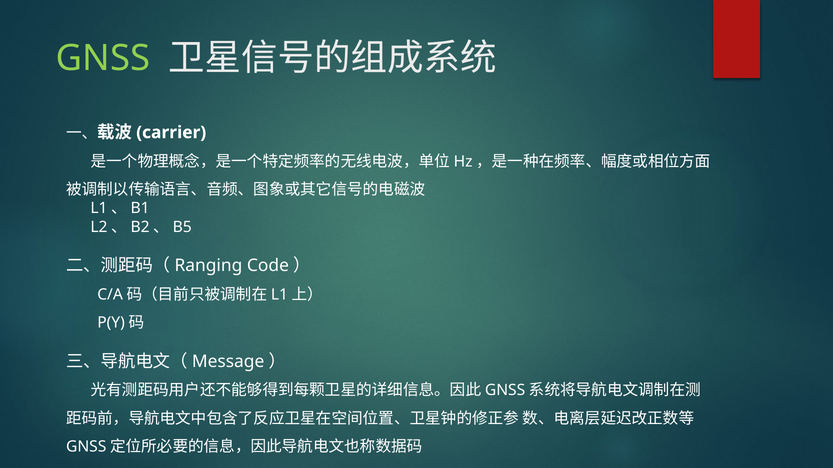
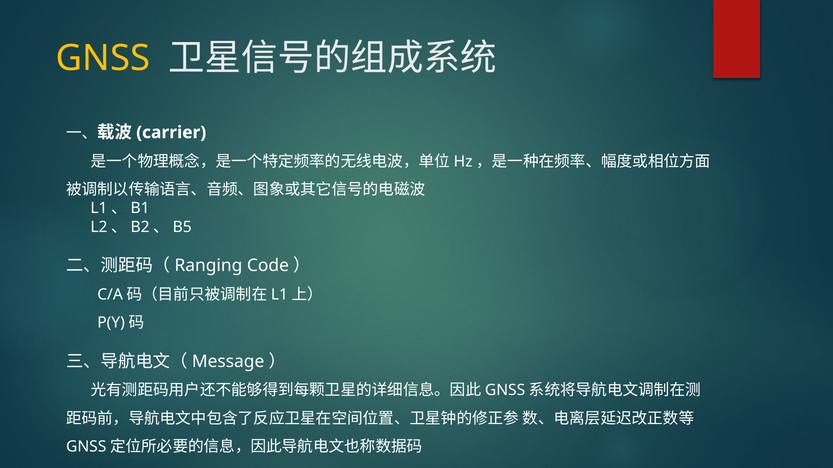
GNSS colour: light green -> yellow (103, 58)
